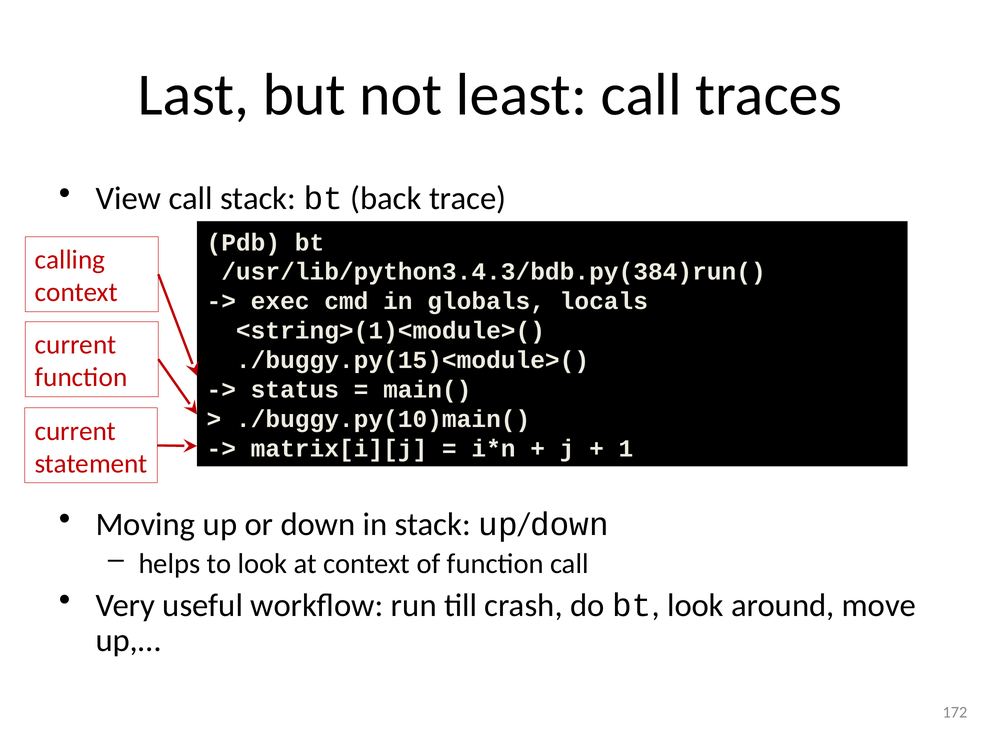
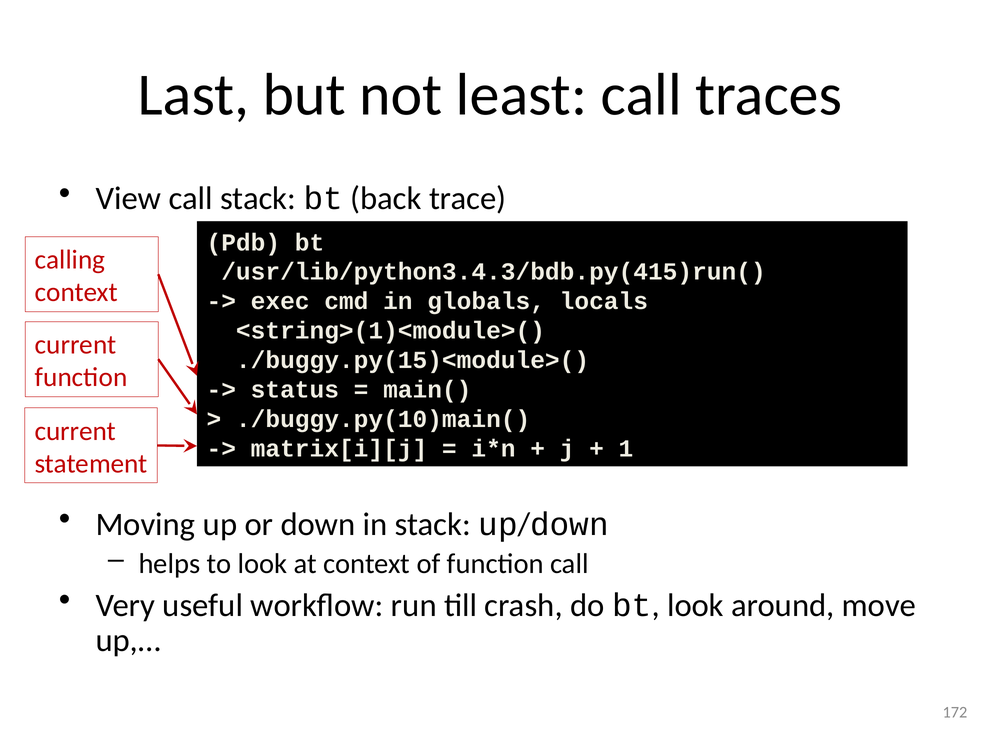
/usr/lib/python3.4.3/bdb.py(384)run(: /usr/lib/python3.4.3/bdb.py(384)run( -> /usr/lib/python3.4.3/bdb.py(415)run( (493, 272)
